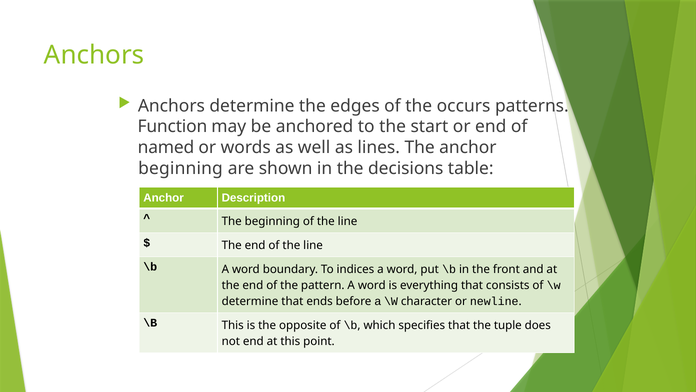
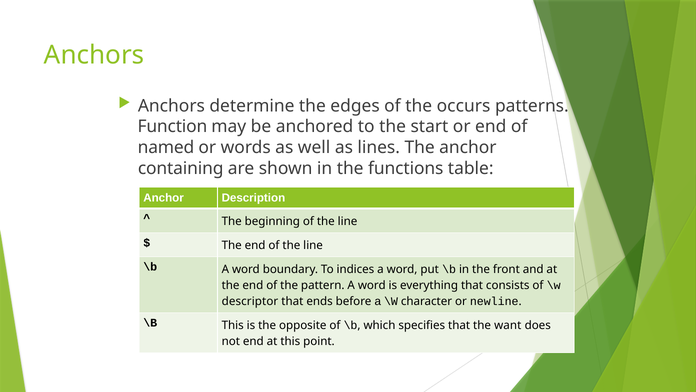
beginning: beginning -> containing (181, 168)
decisions: decisions -> functions (406, 168)
determine: determine -> descriptor (250, 301)
tuple: tuple -> want (508, 325)
